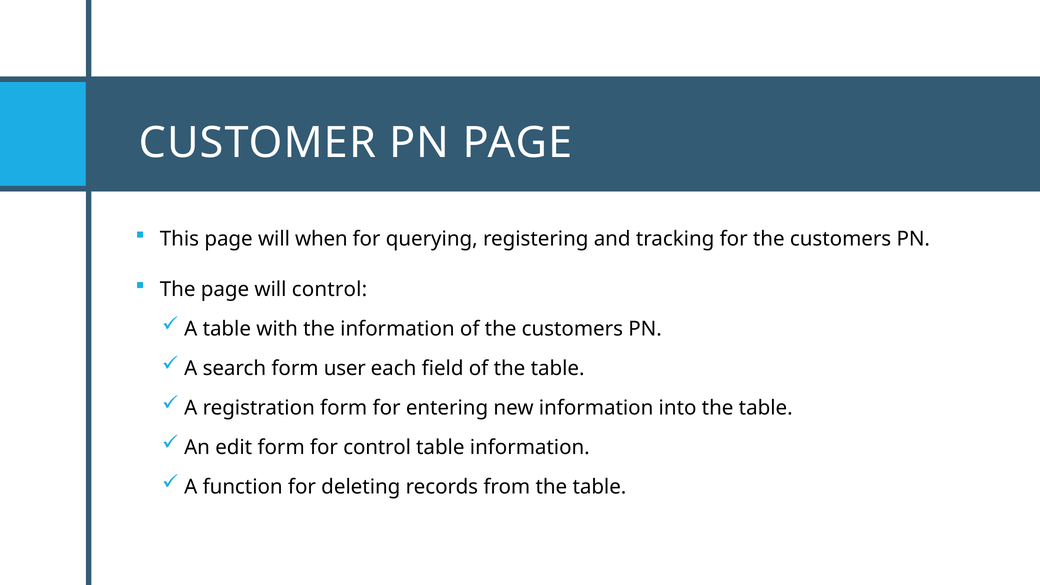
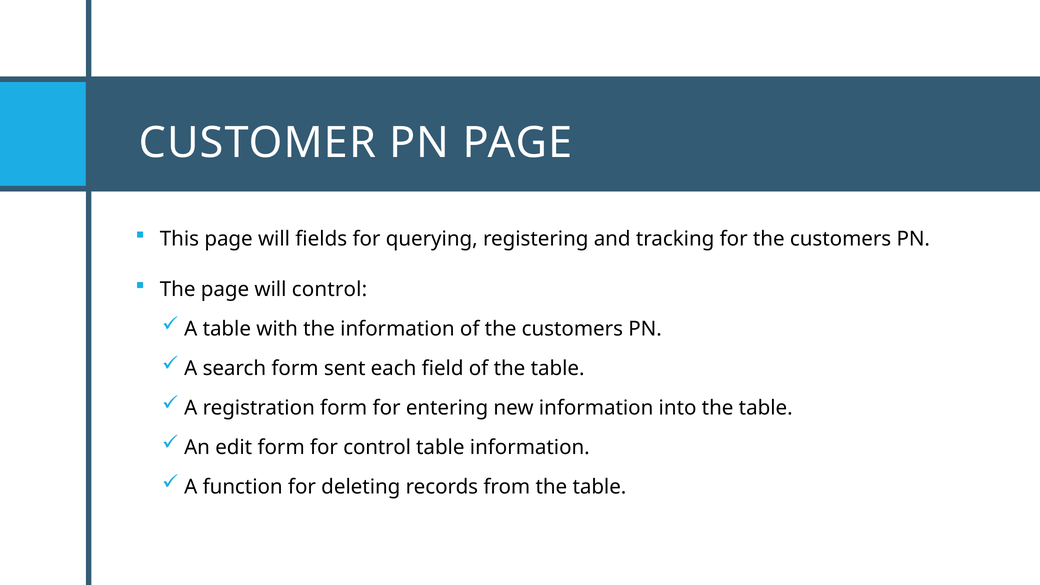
when: when -> fields (321, 239)
user: user -> sent (345, 368)
